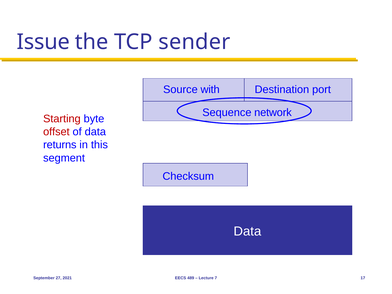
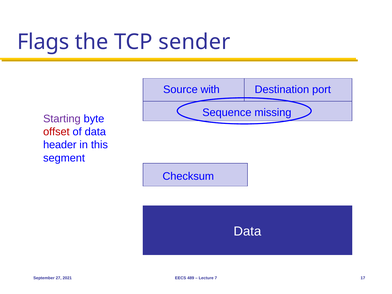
Issue: Issue -> Flags (43, 42)
network: network -> missing (273, 112)
Starting colour: red -> purple (62, 119)
returns: returns -> header (60, 145)
